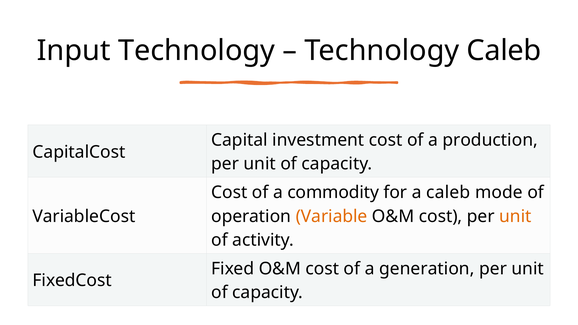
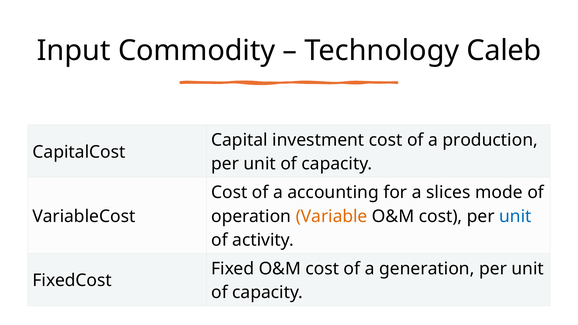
Input Technology: Technology -> Commodity (197, 51)
commodity: commodity -> accounting (333, 193)
a caleb: caleb -> slices (448, 193)
unit colour: orange -> blue (515, 216)
